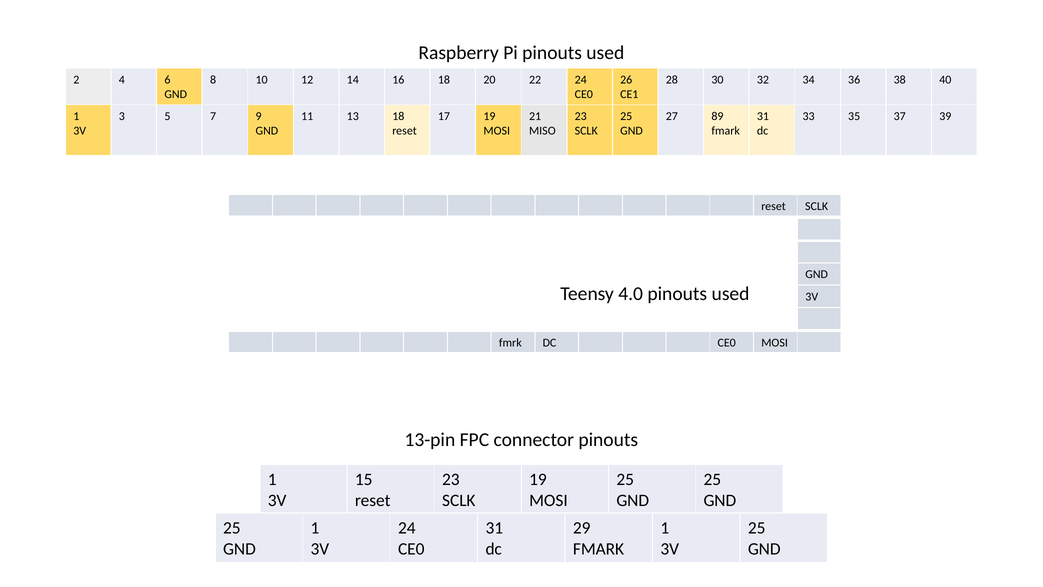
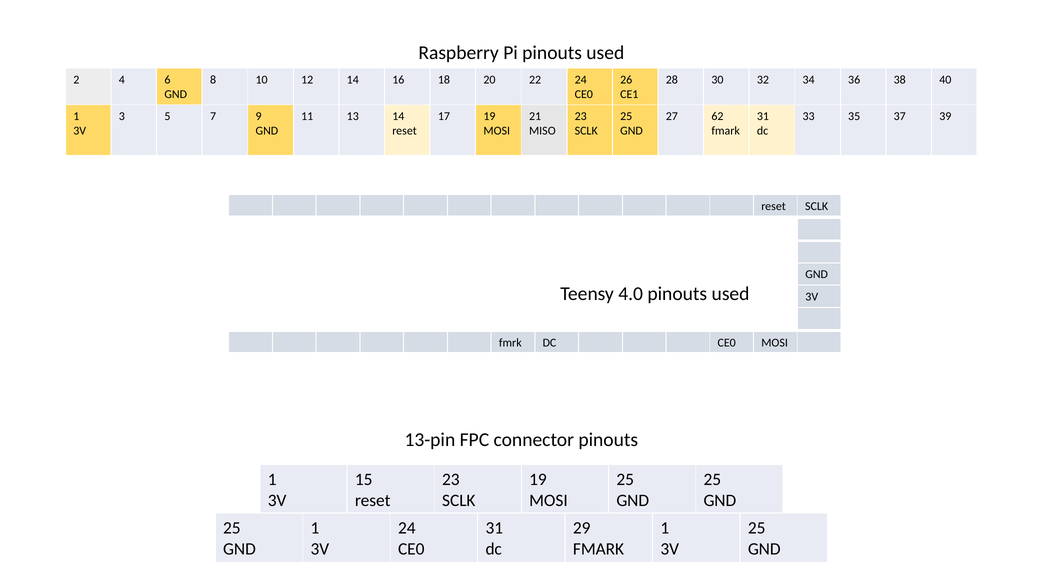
13 18: 18 -> 14 (398, 116)
89: 89 -> 62 (717, 116)
